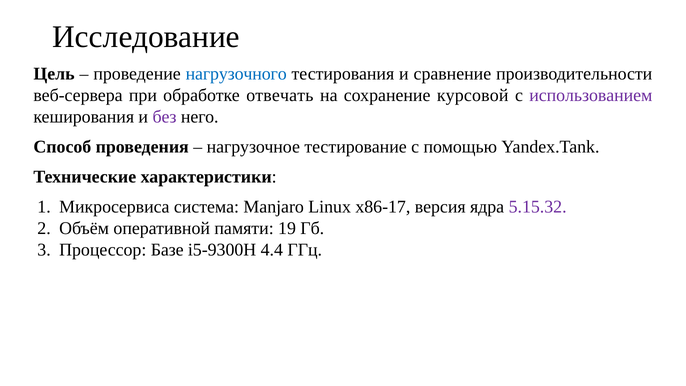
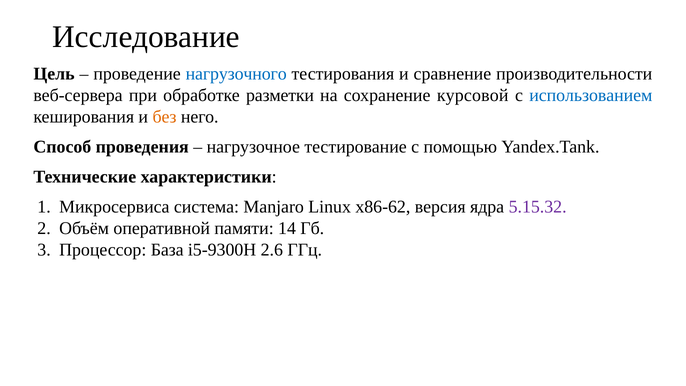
отвечать: отвечать -> разметки (280, 95)
использованием colour: purple -> blue (591, 95)
без colour: purple -> orange (165, 117)
x86-17: x86-17 -> x86-62 (383, 207)
19: 19 -> 14 (287, 228)
Базе: Базе -> База (167, 250)
4.4: 4.4 -> 2.6 (272, 250)
